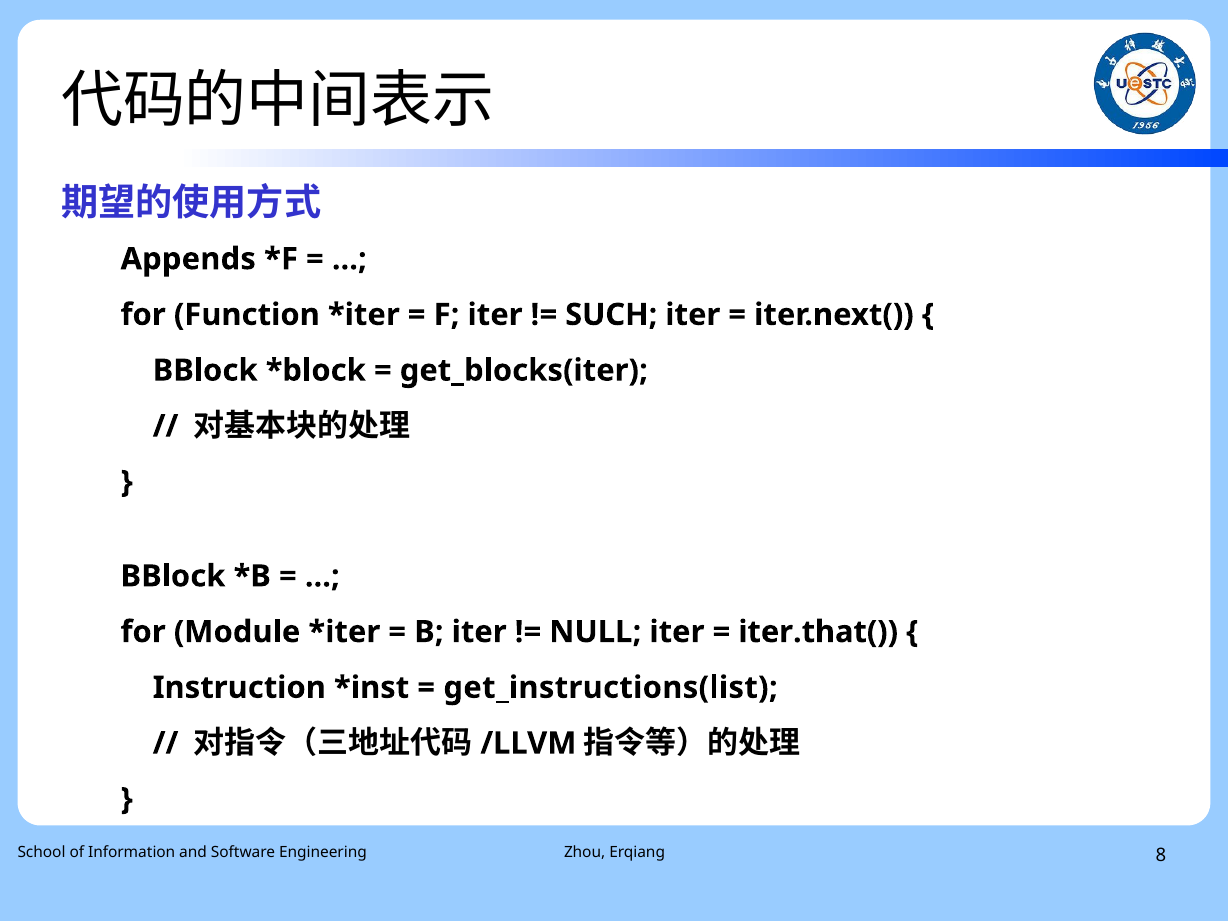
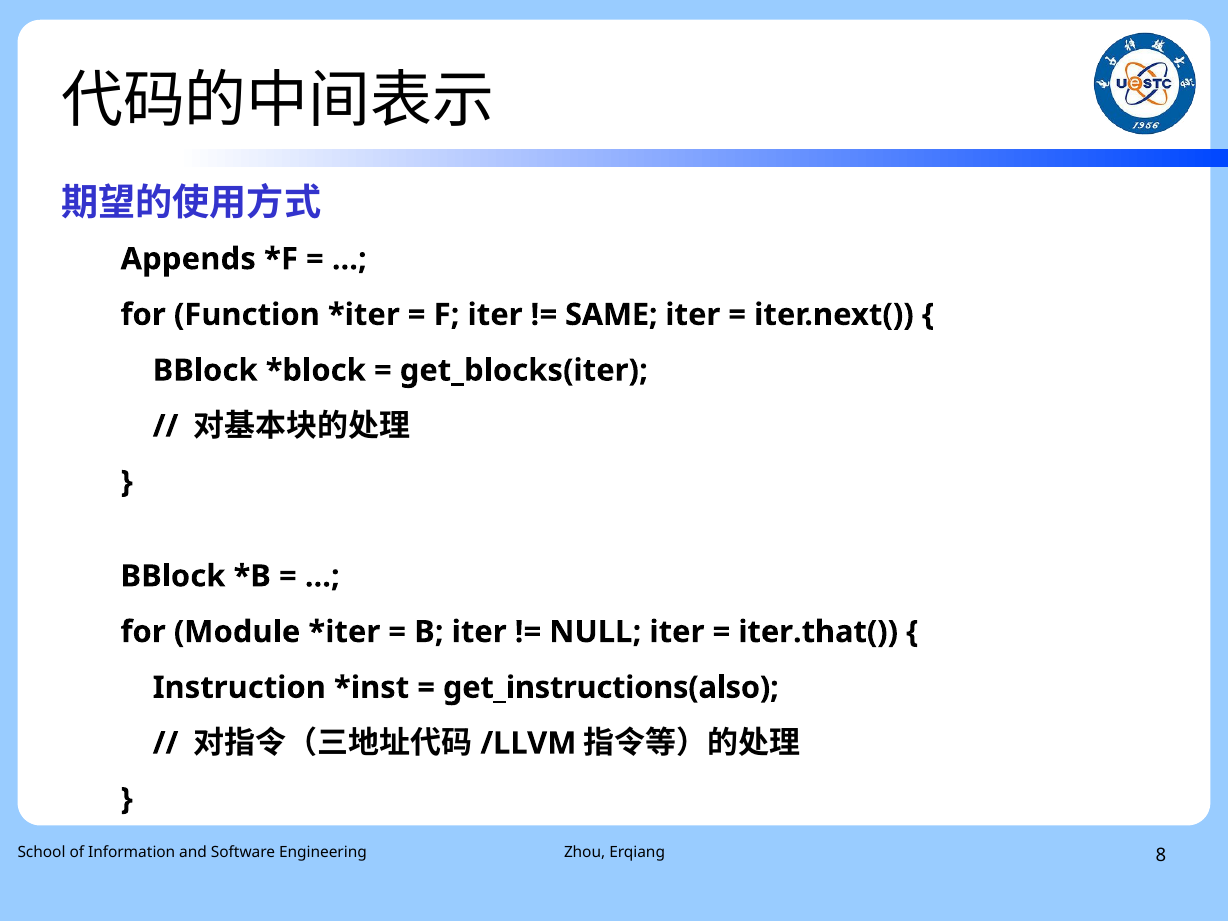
SUCH: SUCH -> SAME (611, 315)
get_instructions(list: get_instructions(list -> get_instructions(also (611, 688)
